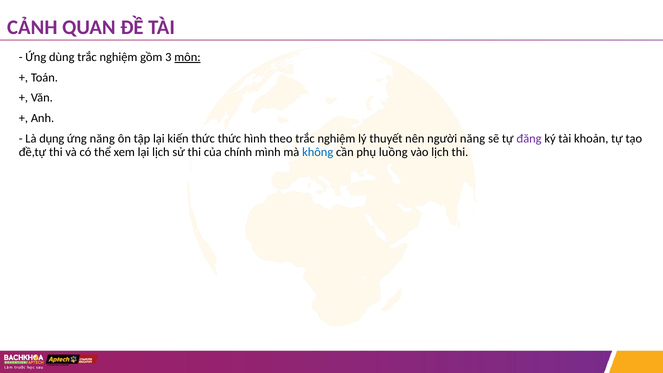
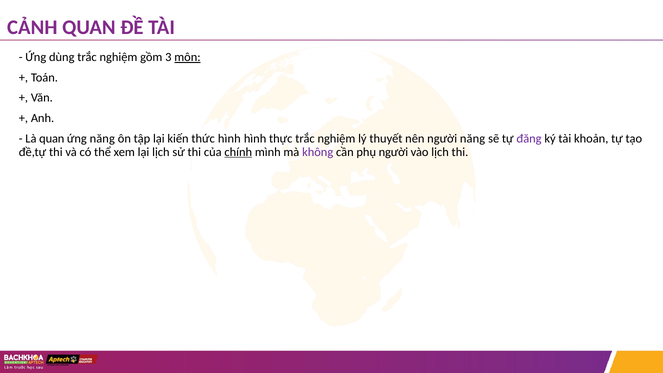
Là dụng: dụng -> quan (52, 139)
thức thức: thức -> hình (229, 139)
theo: theo -> thực (281, 139)
chính underline: none -> present (238, 152)
không colour: blue -> purple (318, 152)
phụ luồng: luồng -> người (393, 152)
